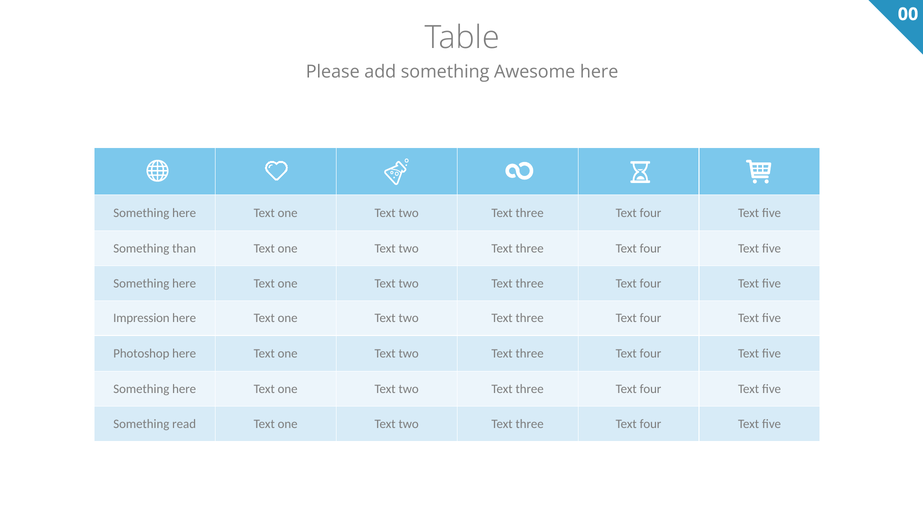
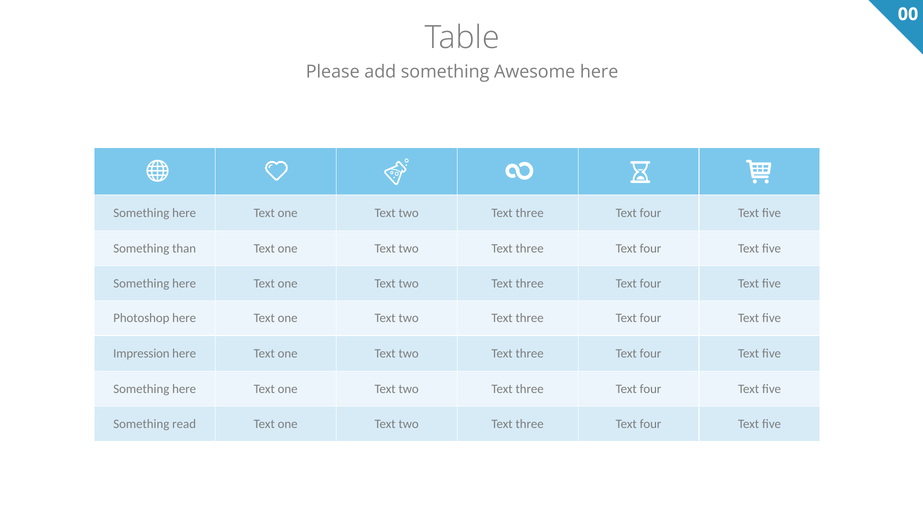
Impression: Impression -> Photoshop (141, 318)
Photoshop: Photoshop -> Impression (141, 354)
